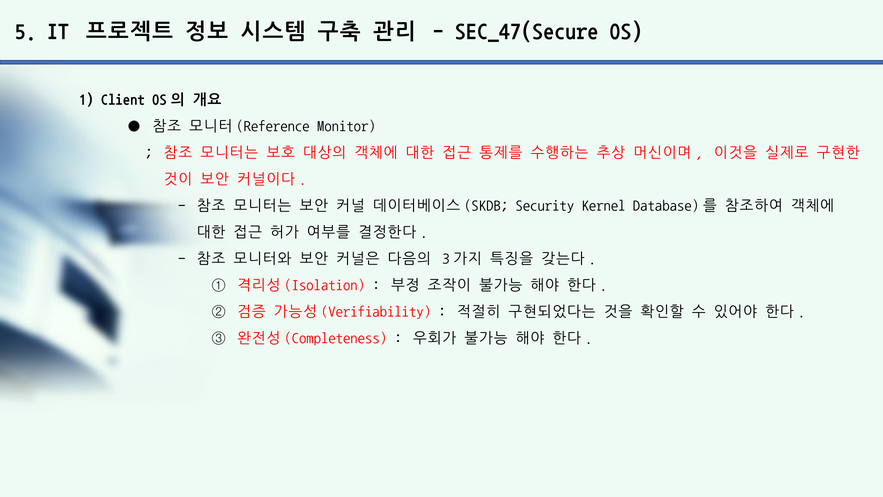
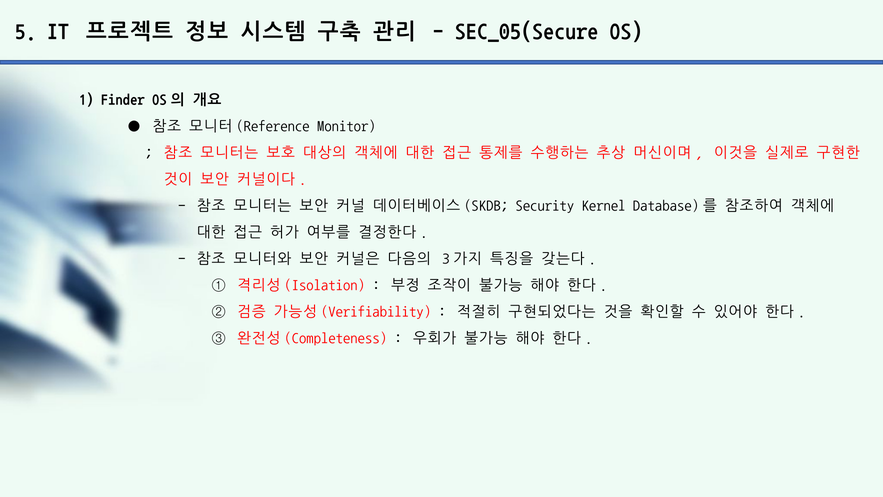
SEC_47(Secure: SEC_47(Secure -> SEC_05(Secure (527, 31)
Client: Client -> Finder (123, 99)
